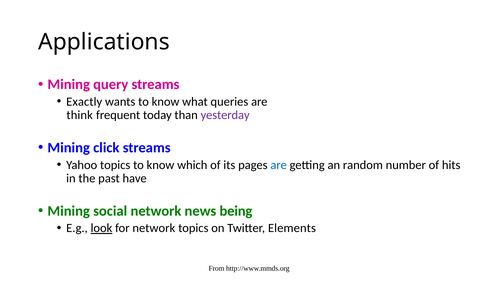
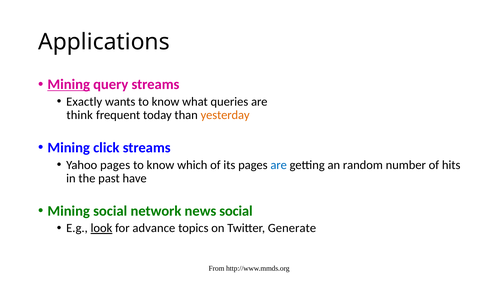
Mining underline: none -> present (69, 85)
yesterday colour: purple -> orange (225, 115)
Yahoo topics: topics -> pages (115, 165)
news being: being -> social (236, 211)
for network: network -> advance (154, 228)
Elements: Elements -> Generate (292, 228)
